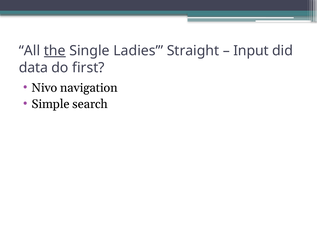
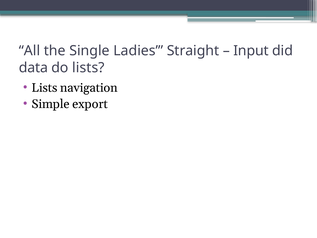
the underline: present -> none (55, 51)
do first: first -> lists (88, 68)
Nivo: Nivo -> Lists (44, 88)
search: search -> export (90, 104)
